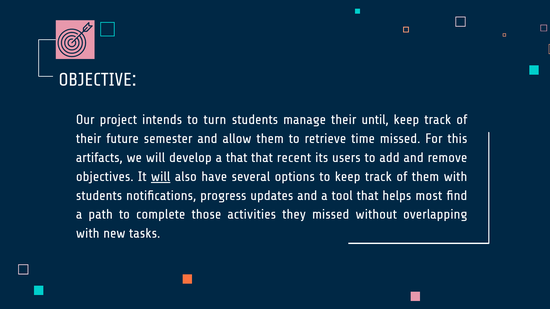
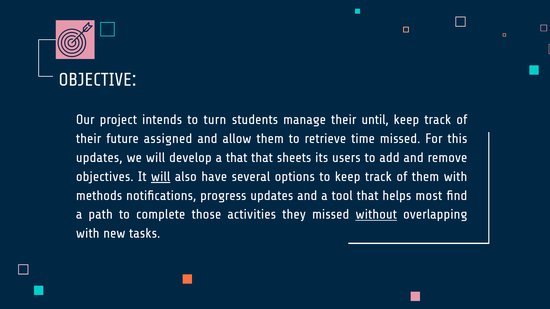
semester: semester -> assigned (168, 139)
artifacts: artifacts -> updates (99, 158)
recent: recent -> sheets (294, 158)
students: students -> methods (99, 196)
without underline: none -> present (376, 215)
